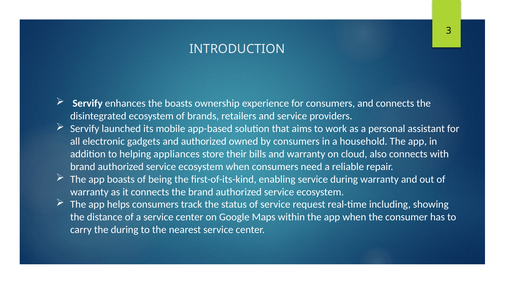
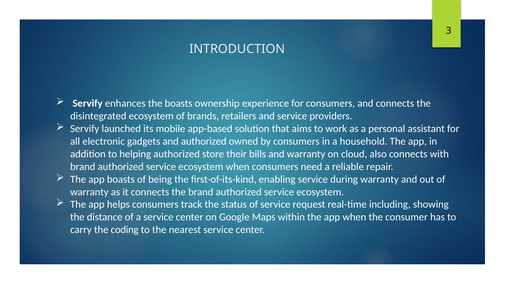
helping appliances: appliances -> authorized (177, 154)
the during: during -> coding (125, 230)
